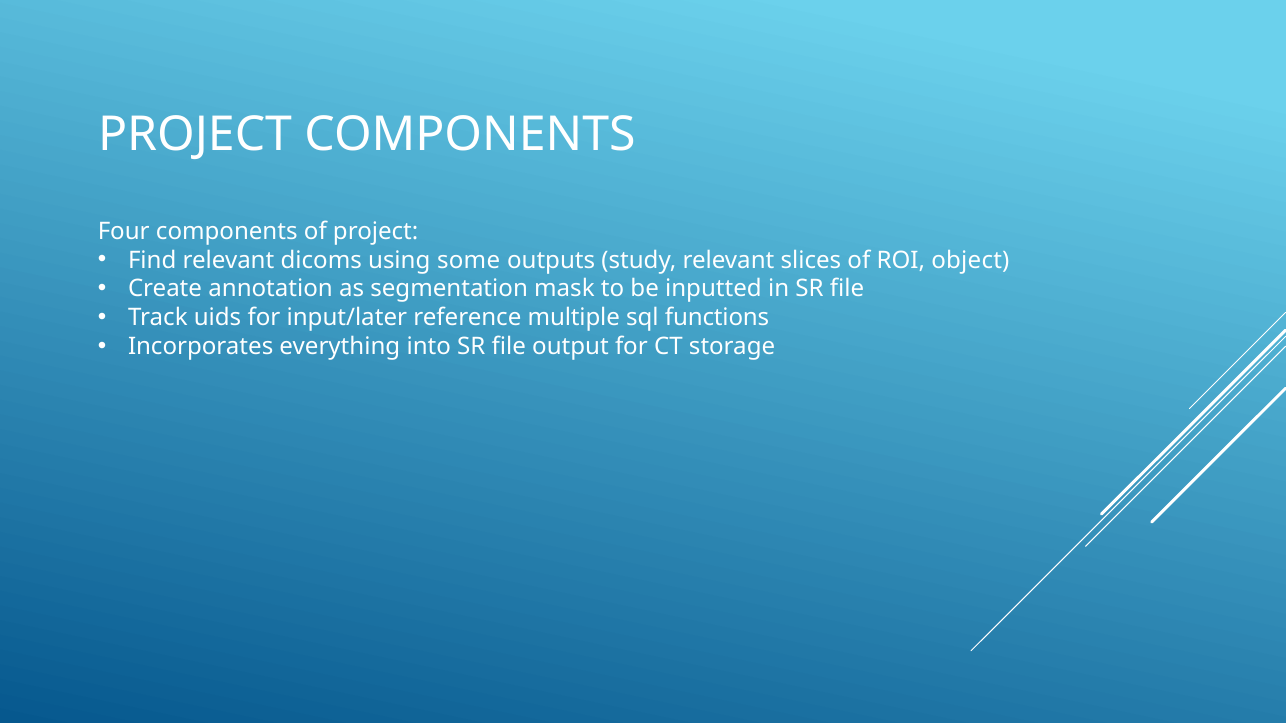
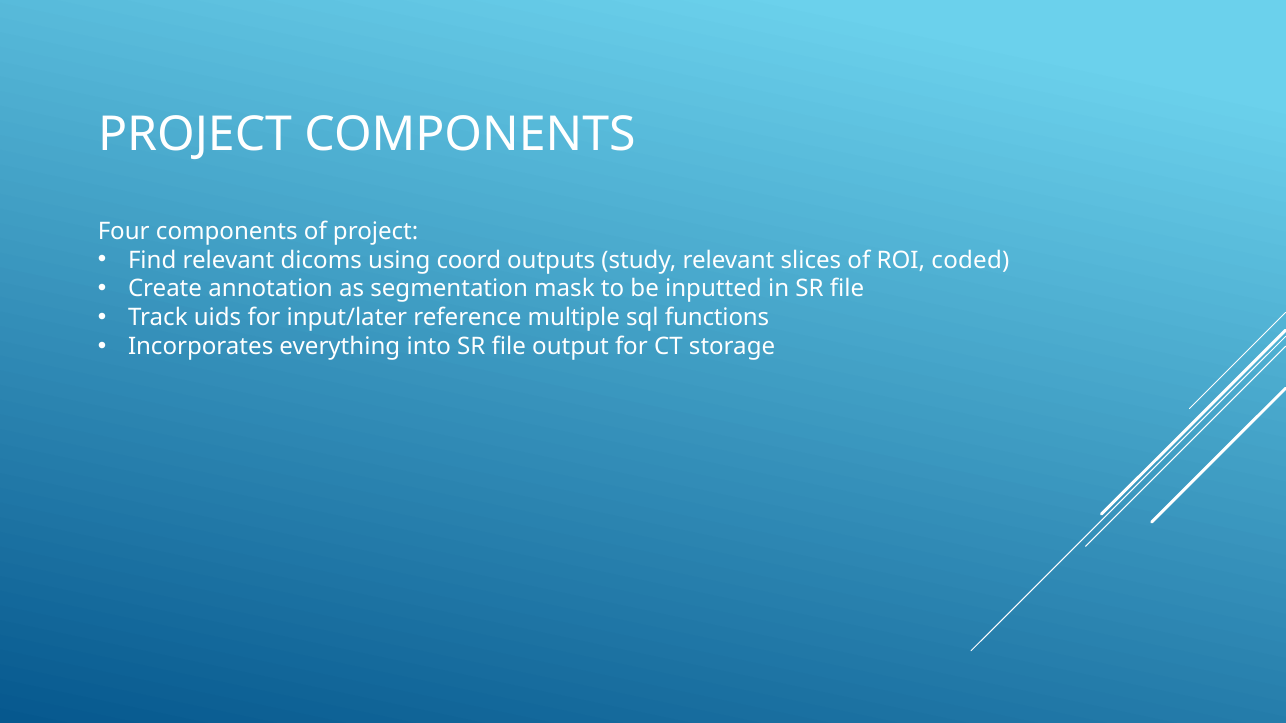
some: some -> coord (469, 260)
object: object -> coded (970, 260)
